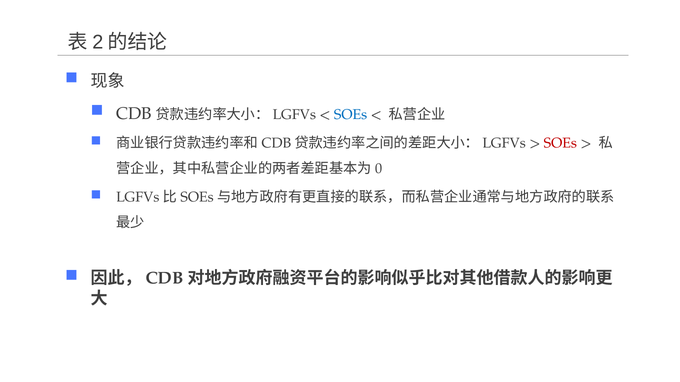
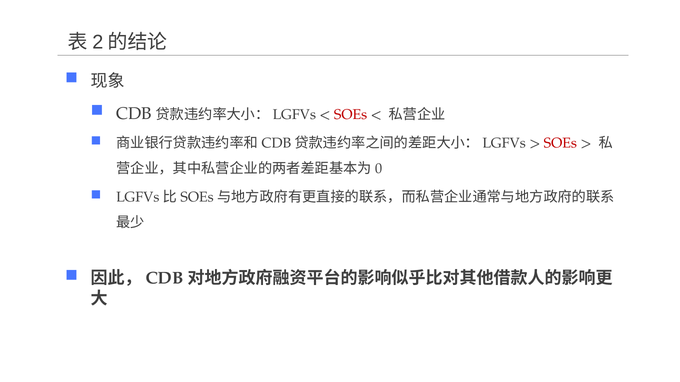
SOEs colour: blue -> red (351, 115)
